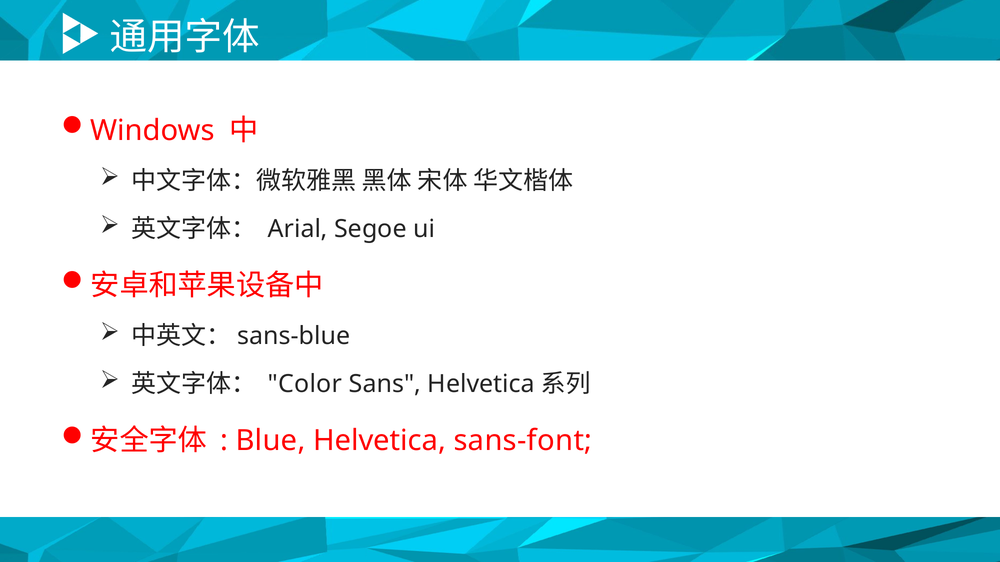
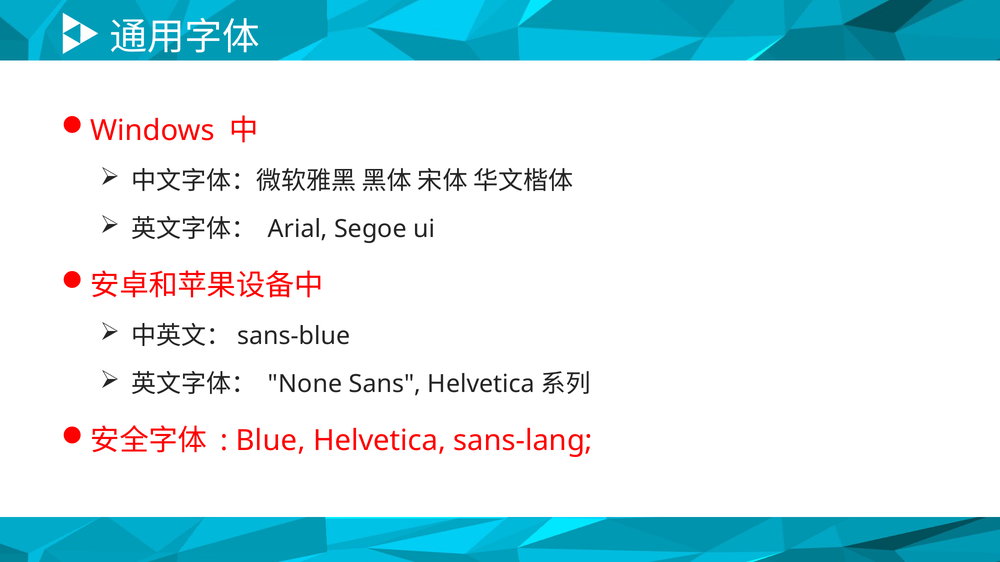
Color: Color -> None (305, 385)
sans-font: sans-font -> sans-lang (523, 441)
